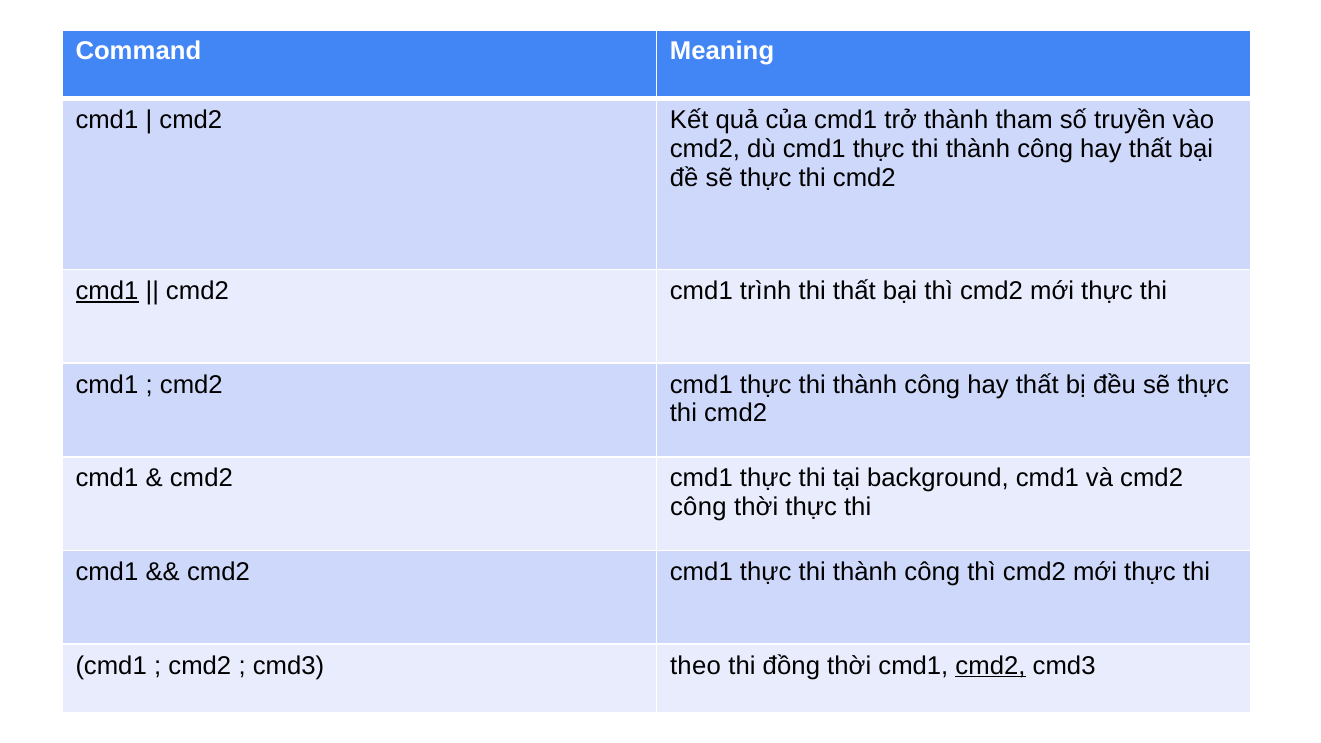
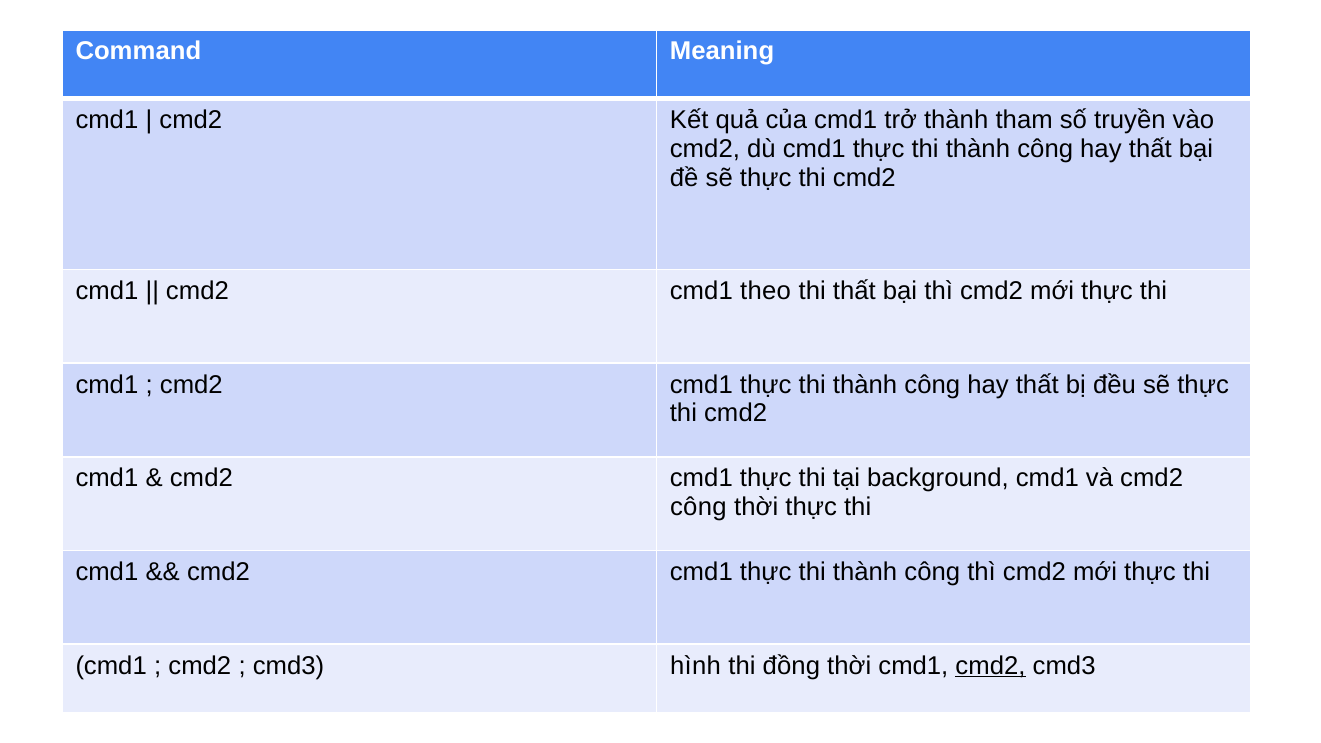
cmd1 underline: present -> none (107, 291)
trình: trình -> theo (766, 291)
theo: theo -> hình (695, 666)
